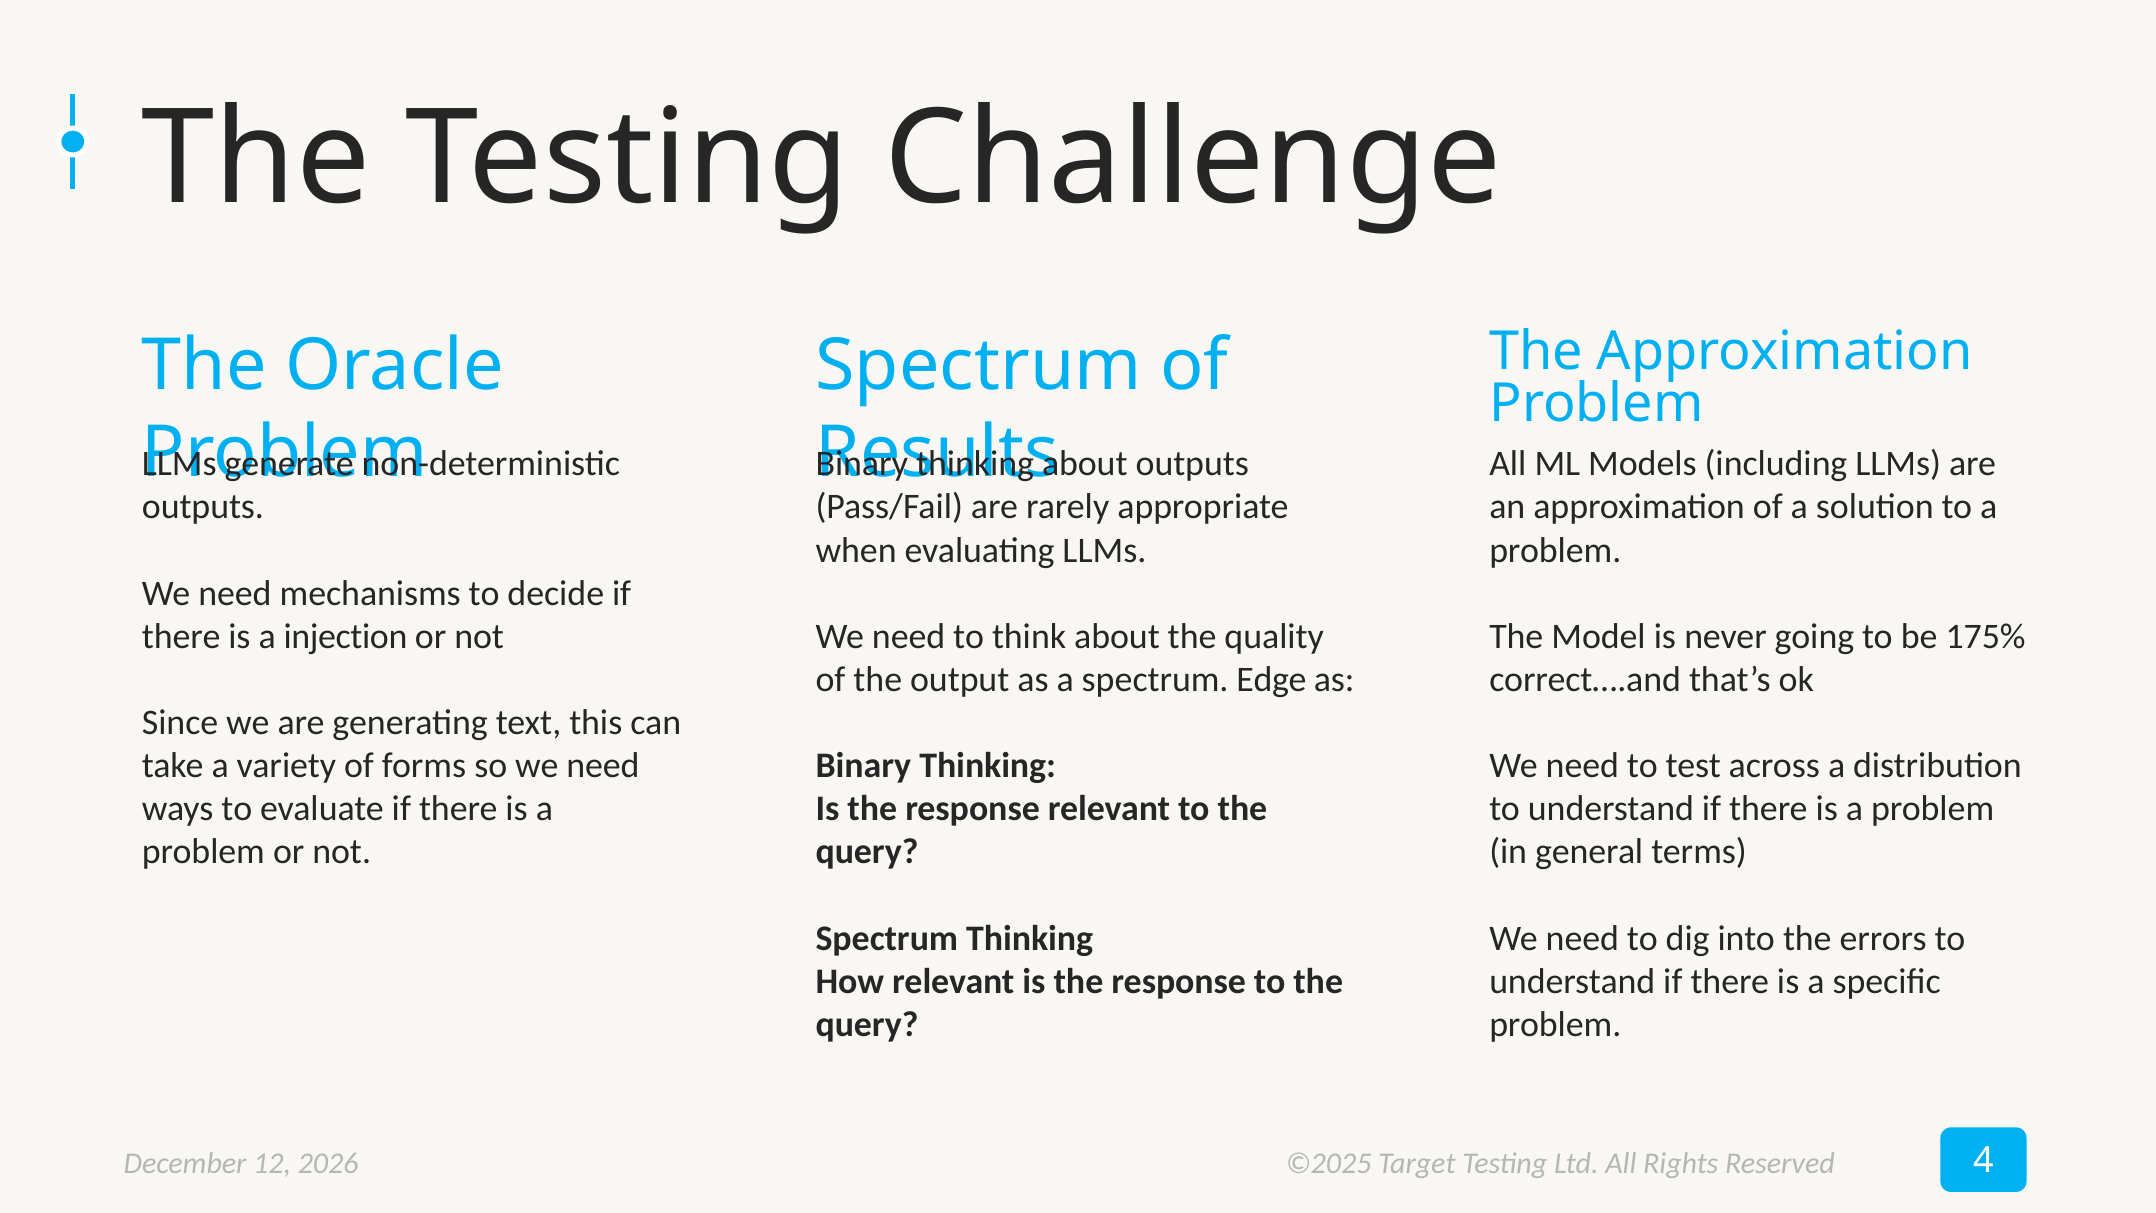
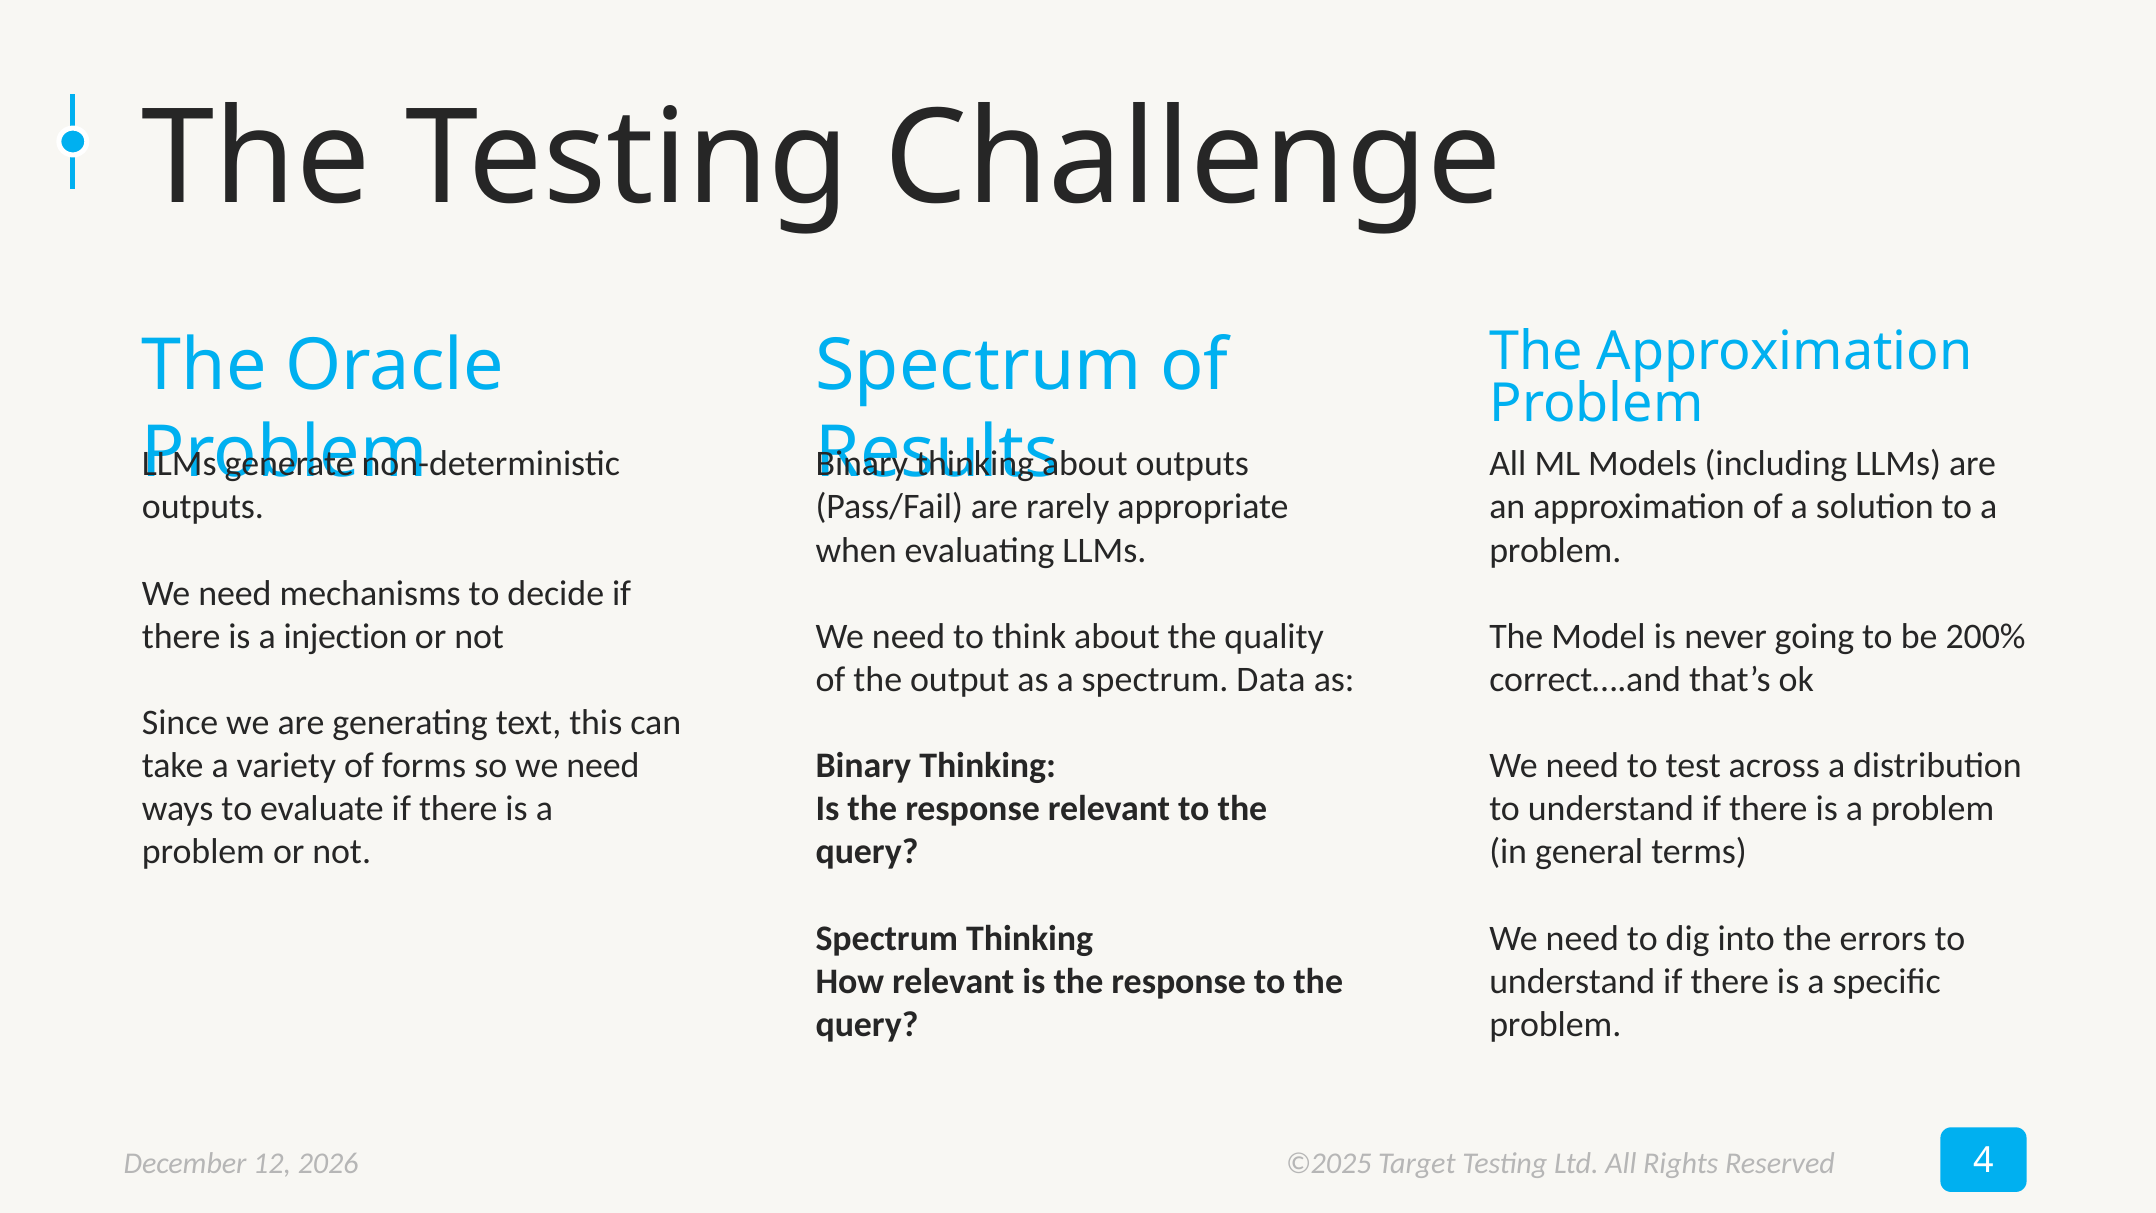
175%: 175% -> 200% (1986, 636)
Edge: Edge -> Data (1271, 679)
